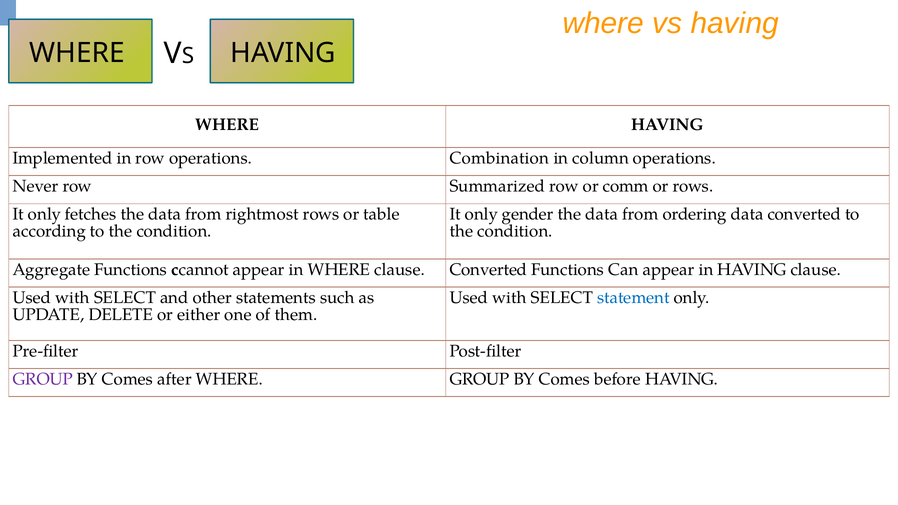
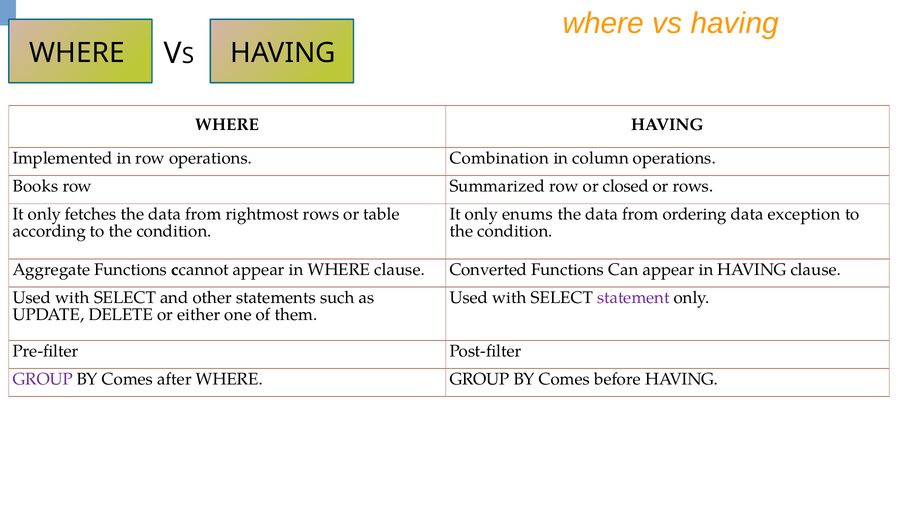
Never: Never -> Books (36, 186)
comm: comm -> closed (626, 186)
gender: gender -> enums (528, 214)
data converted: converted -> exception (804, 214)
statement colour: blue -> purple (633, 298)
